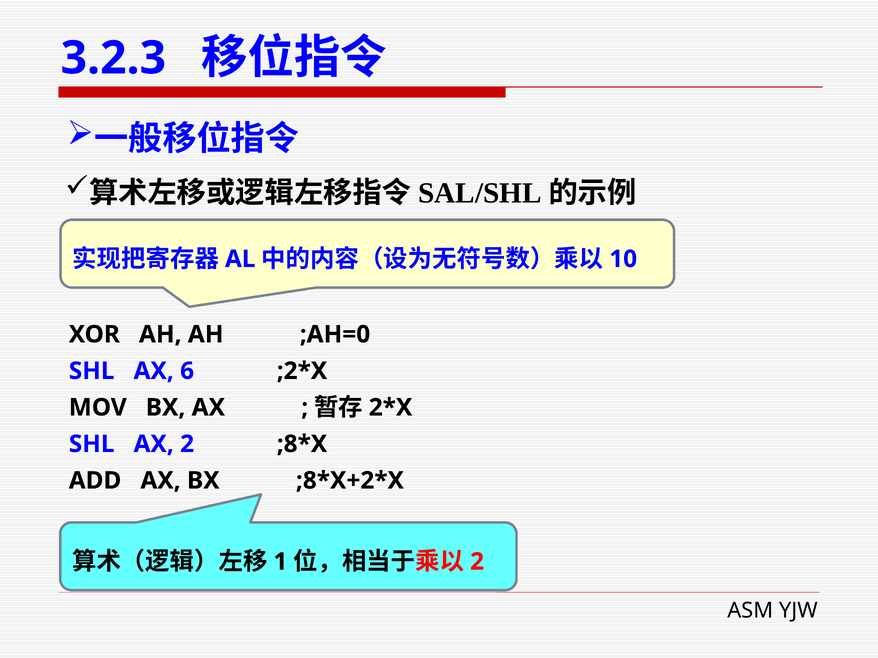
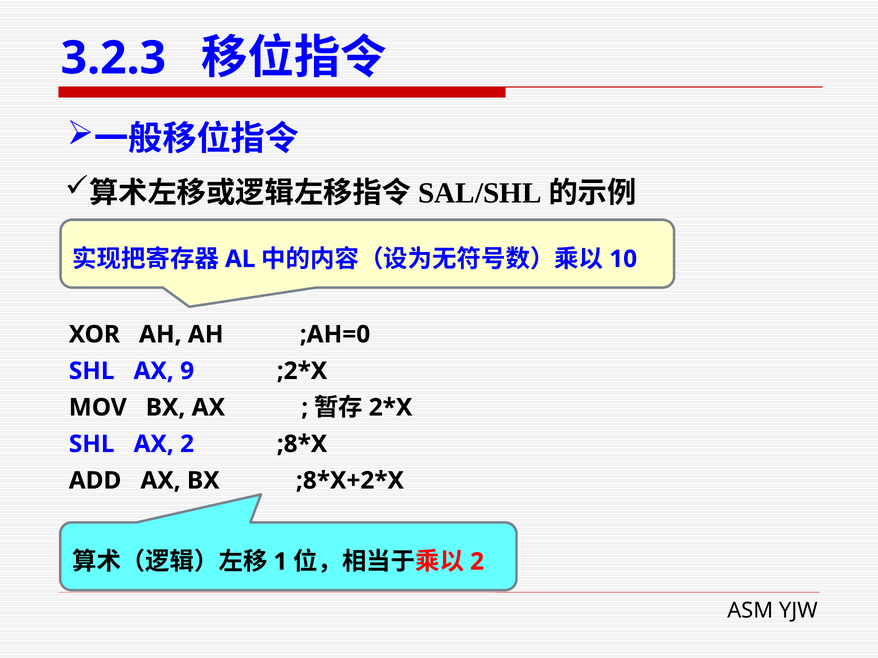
6: 6 -> 9 (187, 371)
